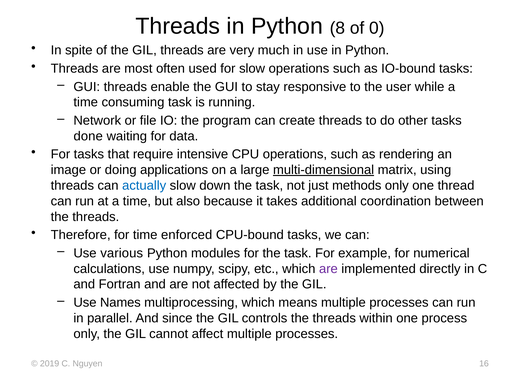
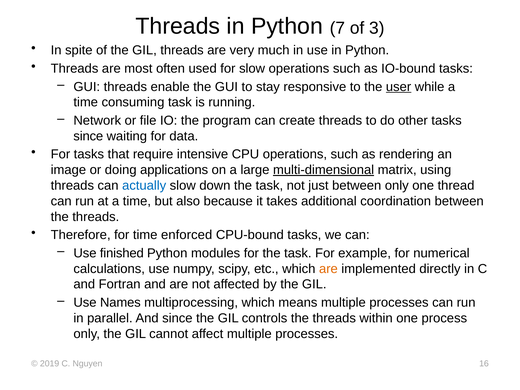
8: 8 -> 7 (337, 28)
0: 0 -> 3 (377, 28)
user underline: none -> present (399, 87)
done: done -> since (88, 136)
just methods: methods -> between (357, 186)
various: various -> finished (122, 253)
are colour: purple -> orange (328, 269)
